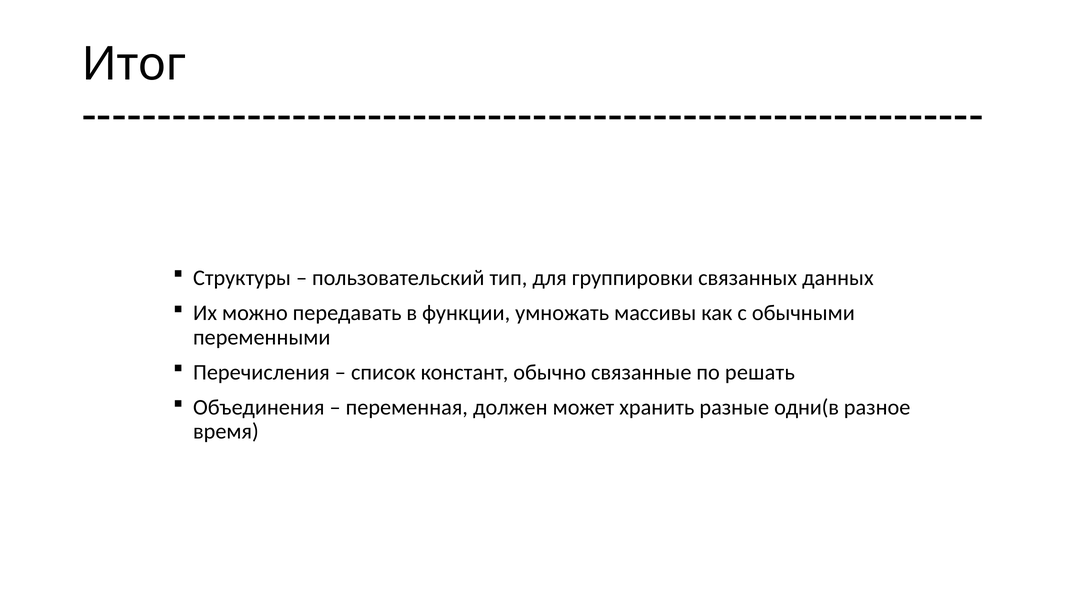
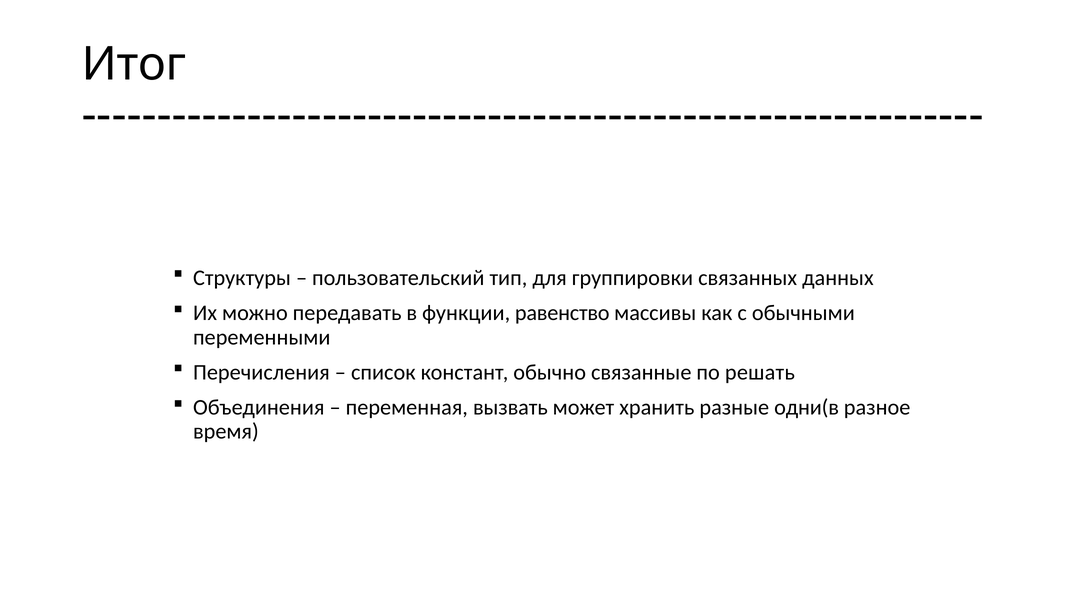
умножать: умножать -> равенство (562, 313)
должен: должен -> вызвать (510, 408)
